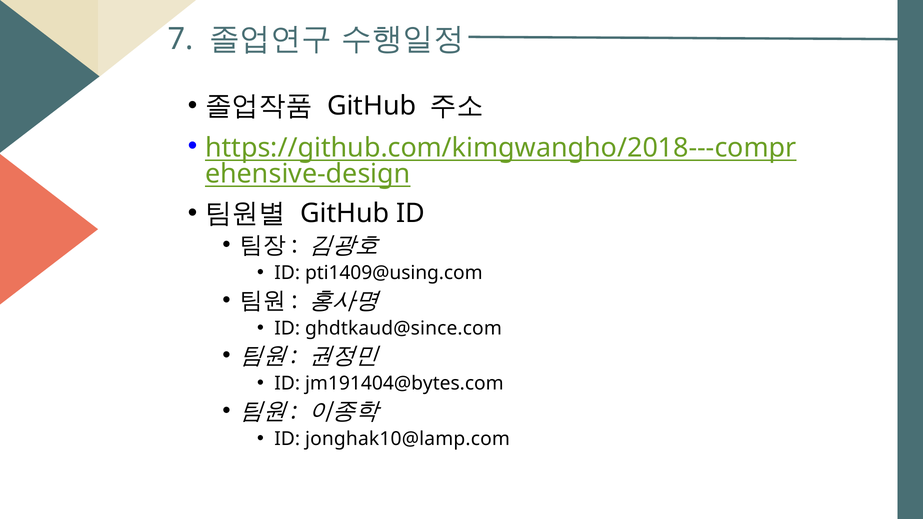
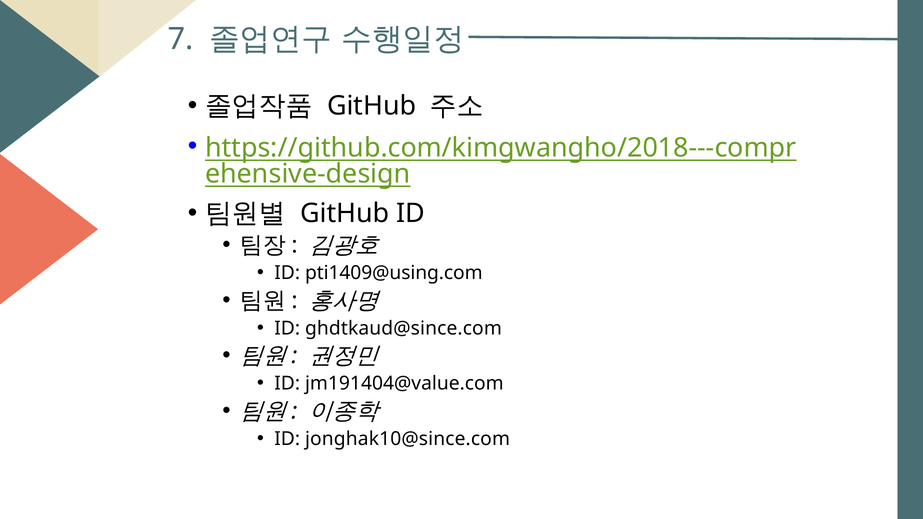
jm191404@bytes.com: jm191404@bytes.com -> jm191404@value.com (404, 384)
jonghak10@lamp.com: jonghak10@lamp.com -> jonghak10@since.com (408, 439)
